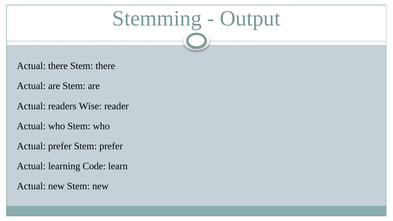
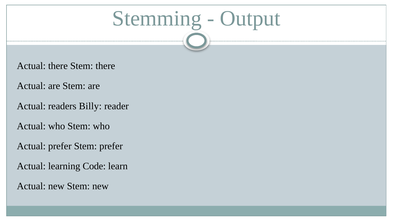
Wise: Wise -> Billy (90, 106)
